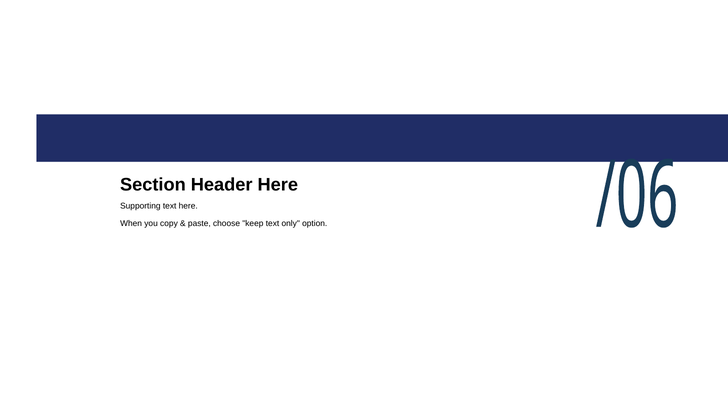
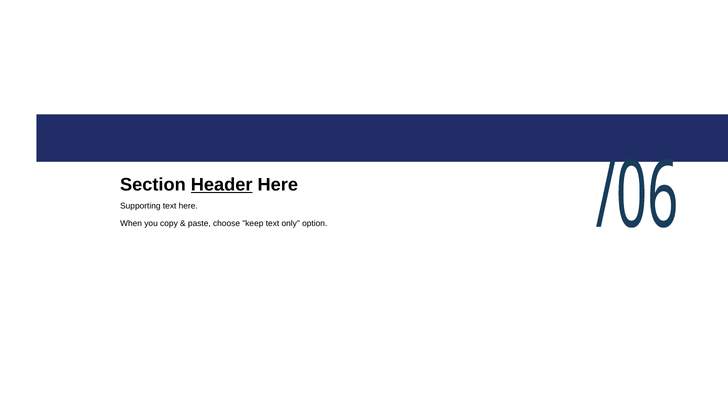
Header underline: none -> present (222, 185)
